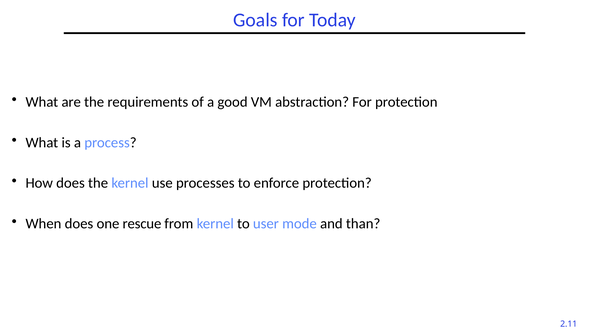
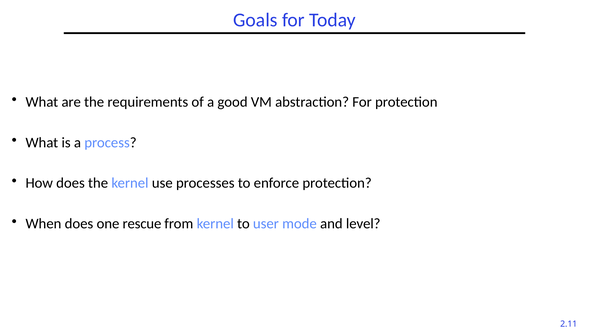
than: than -> level (363, 224)
